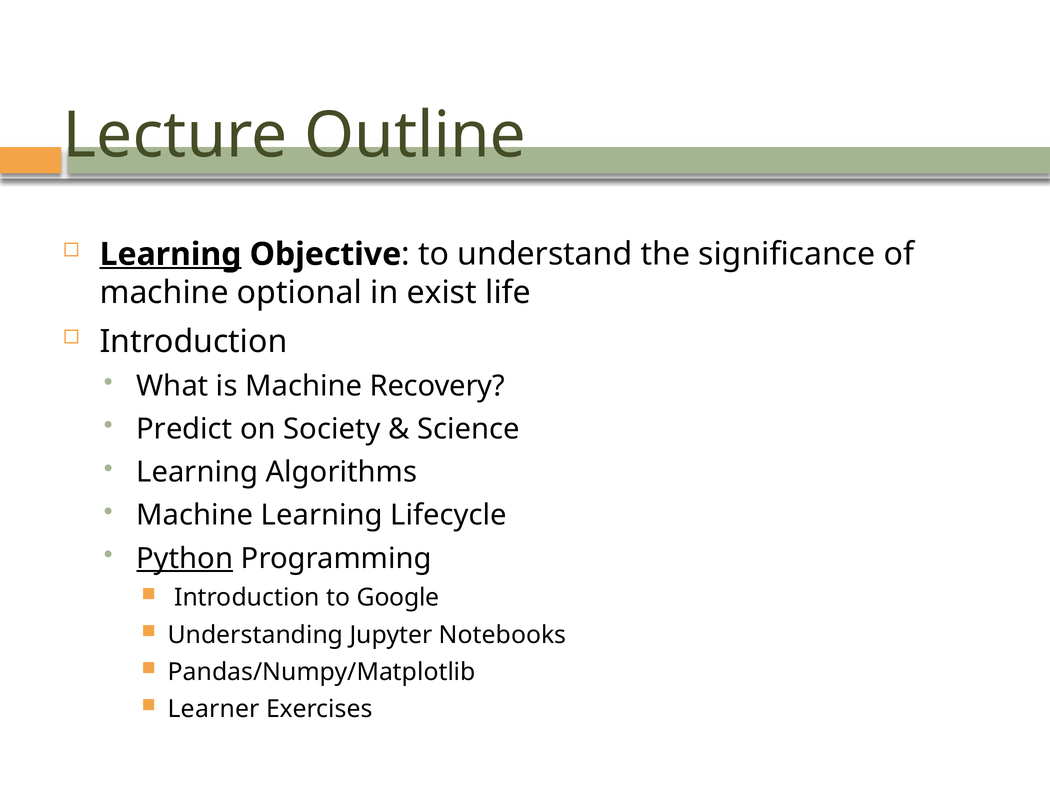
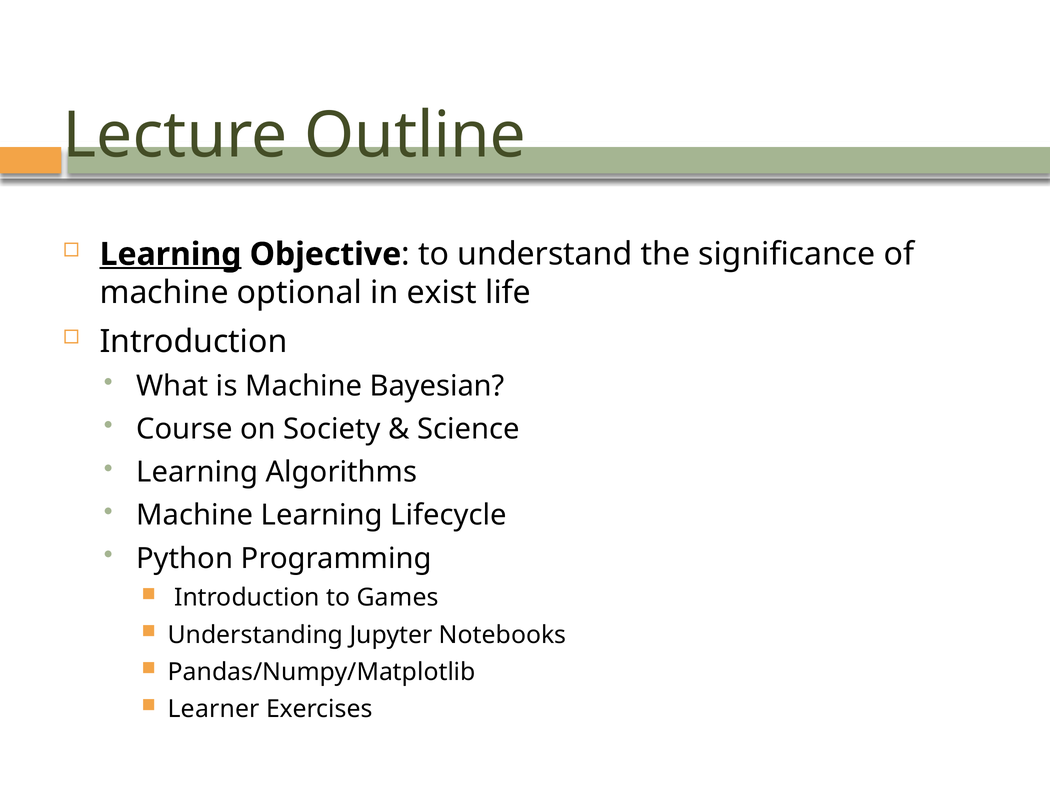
Recovery: Recovery -> Bayesian (437, 386)
Predict: Predict -> Course (184, 429)
Python underline: present -> none (185, 558)
Google: Google -> Games (398, 597)
